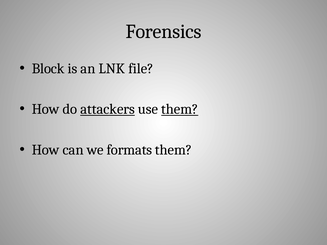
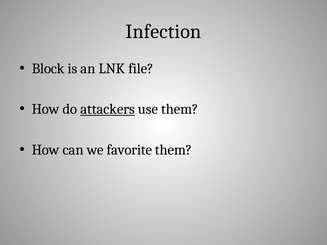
Forensics: Forensics -> Infection (163, 32)
them underline: present -> none (180, 109)
formats: formats -> favorite (129, 150)
